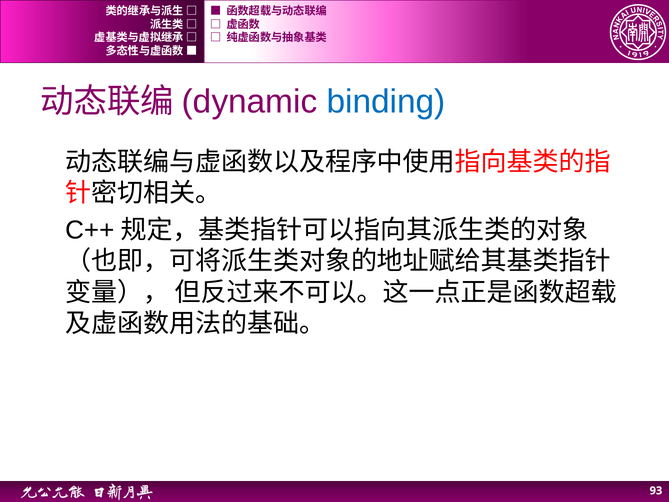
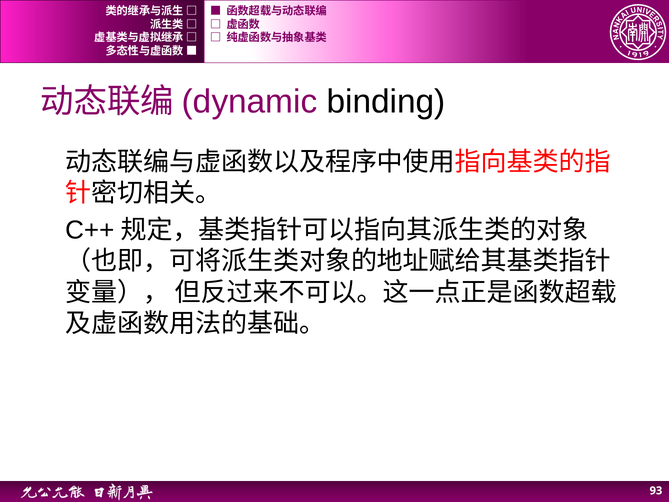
binding colour: blue -> black (386, 102)
